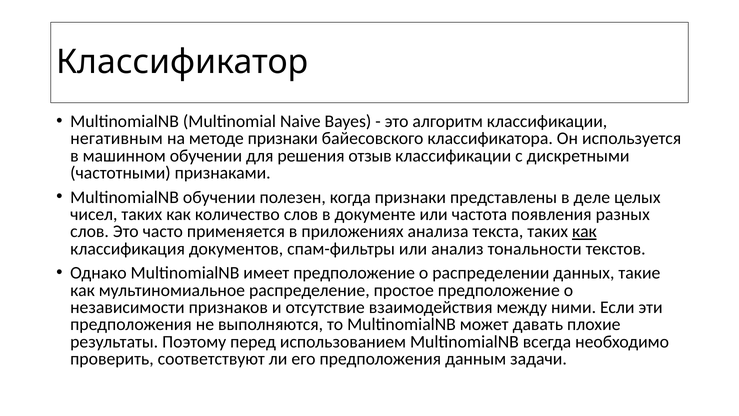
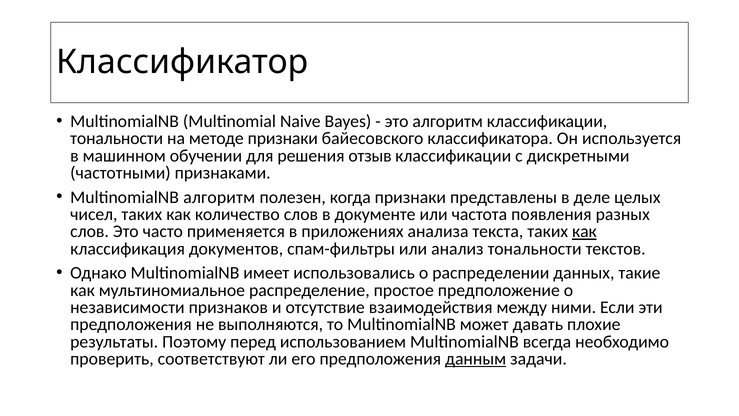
негативным: негативным -> тональности (117, 139)
MultinomialNB обучении: обучении -> алгоритм (219, 197)
имеет предположение: предположение -> использовались (354, 273)
данным underline: none -> present (476, 359)
